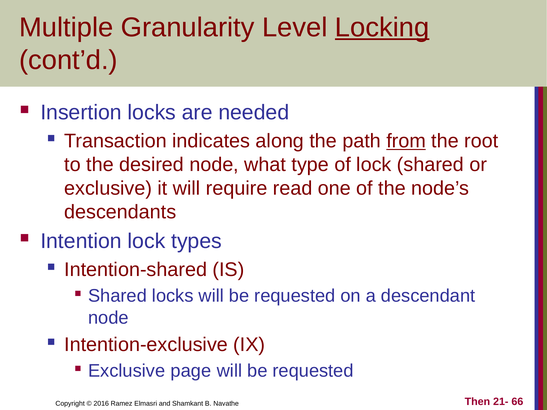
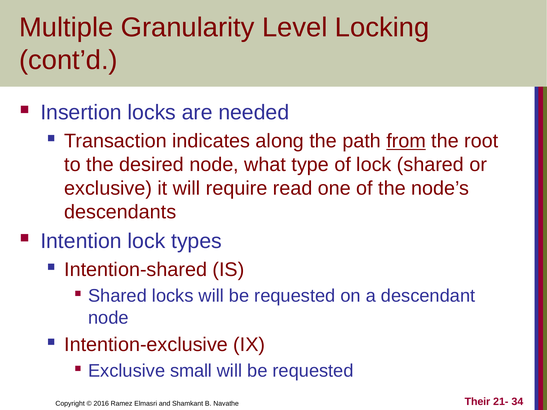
Locking underline: present -> none (382, 27)
page: page -> small (191, 371)
Then: Then -> Their (477, 402)
66: 66 -> 34 (517, 402)
